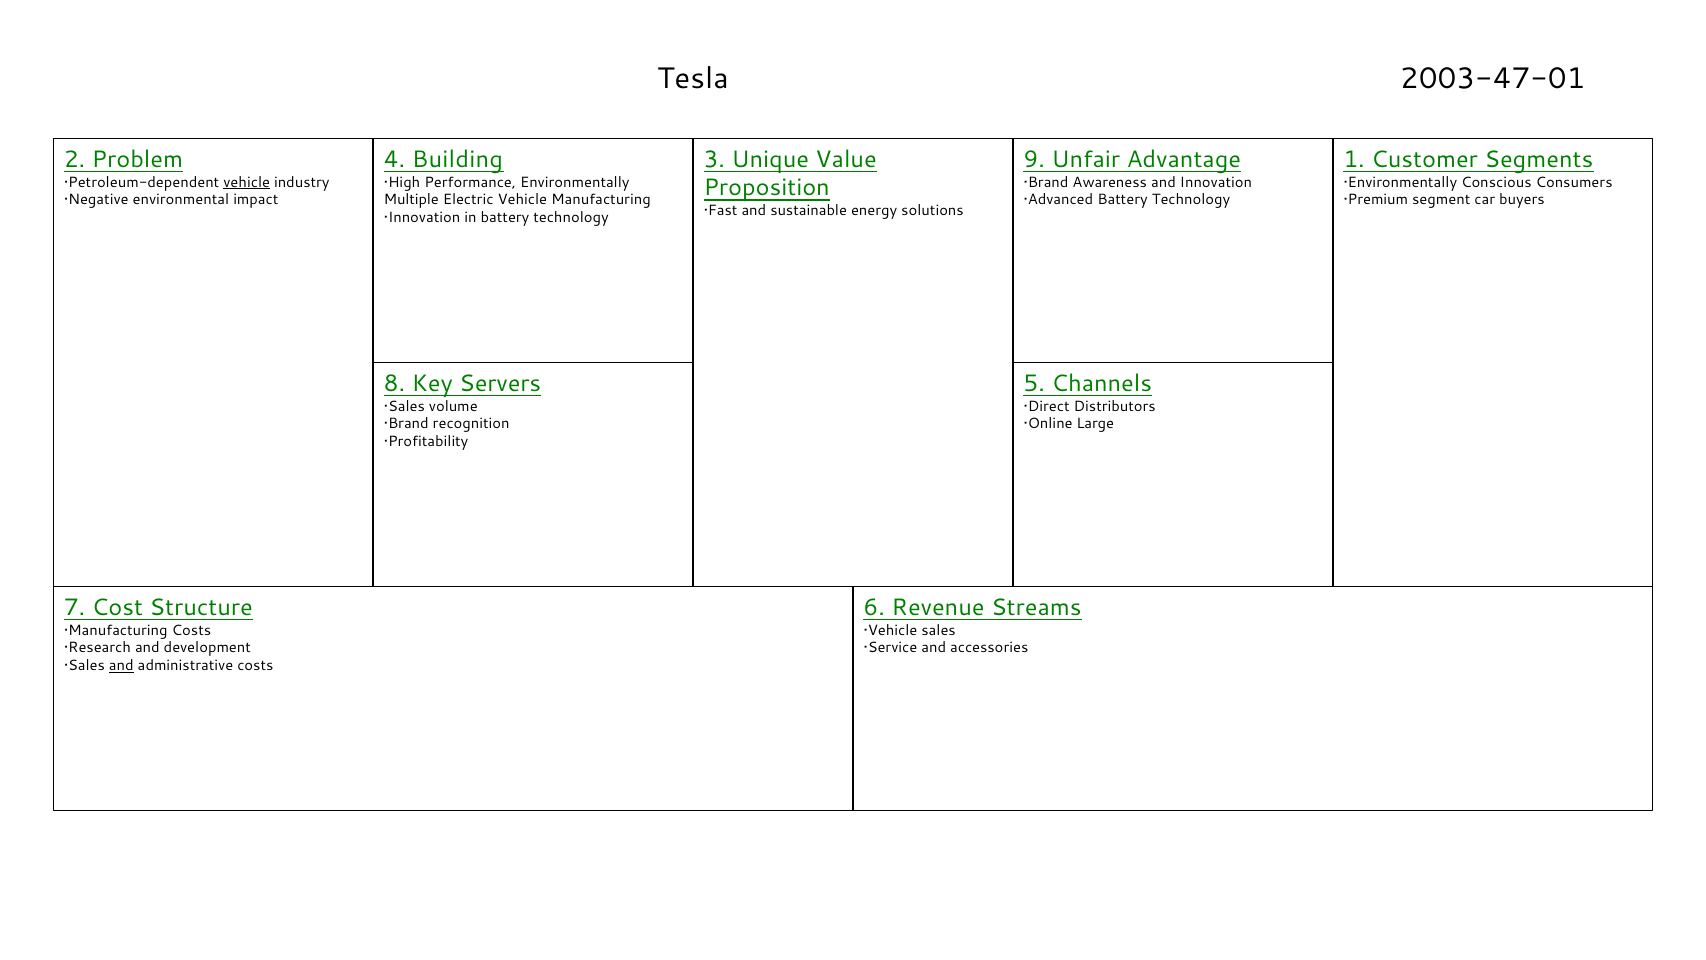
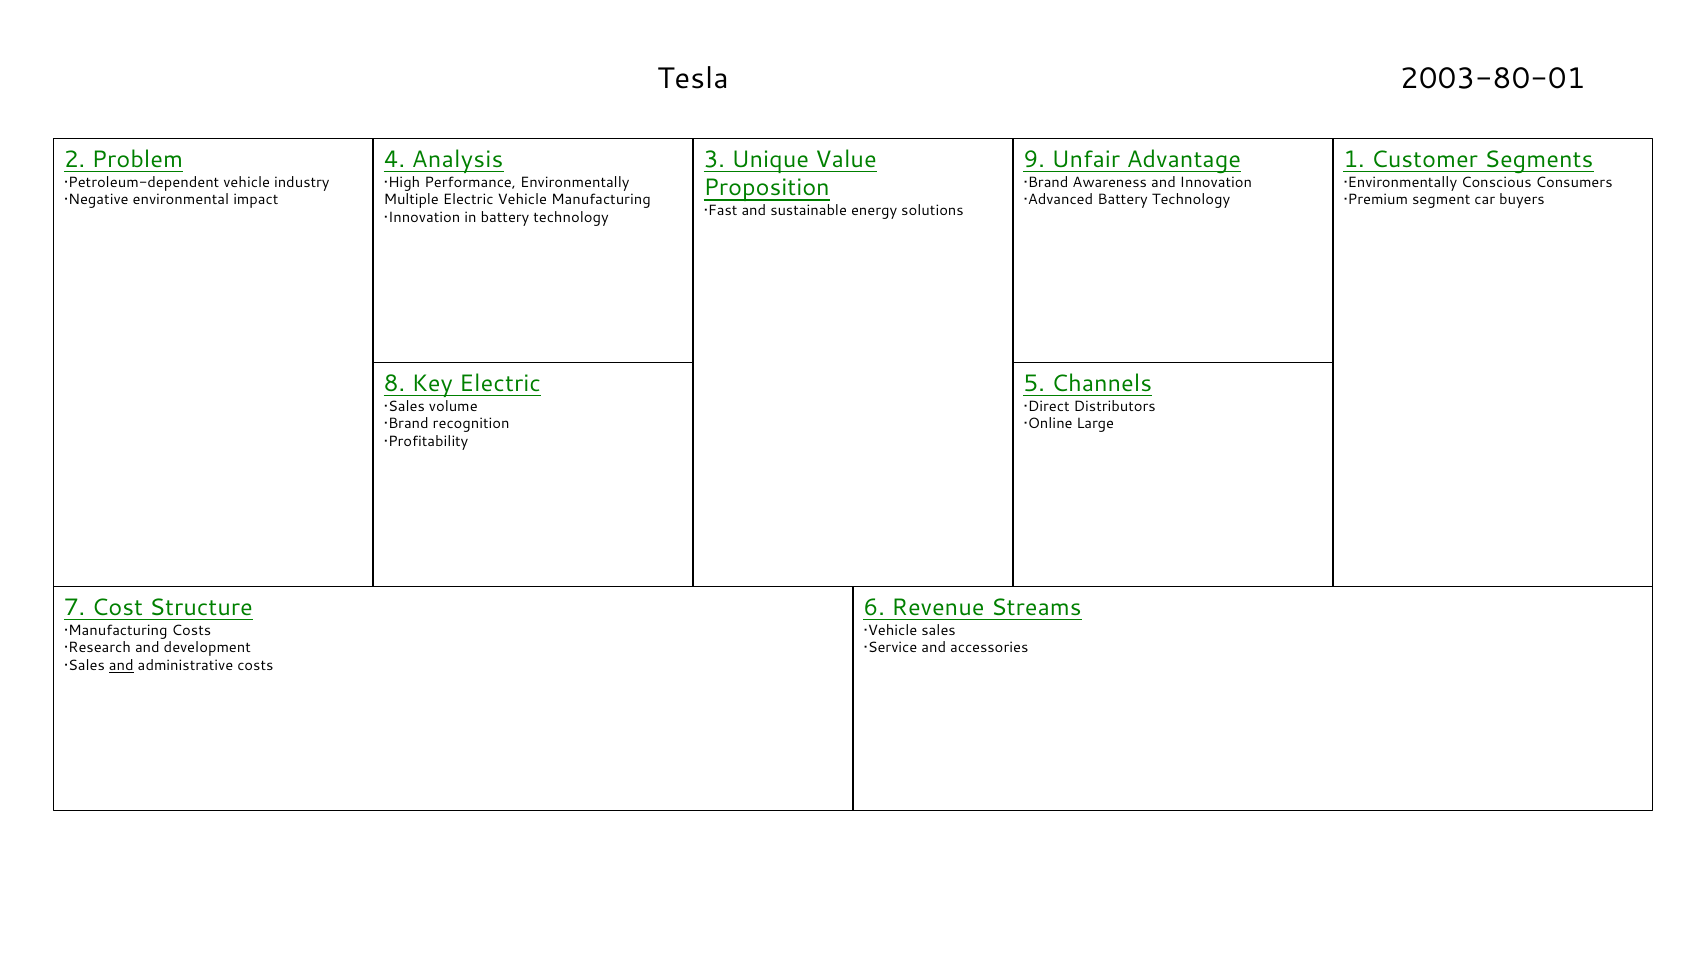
2003-47-01: 2003-47-01 -> 2003-80-01 (1493, 78)
Building: Building -> Analysis (457, 160)
vehicle underline: present -> none (247, 182)
Key Servers: Servers -> Electric (500, 384)
